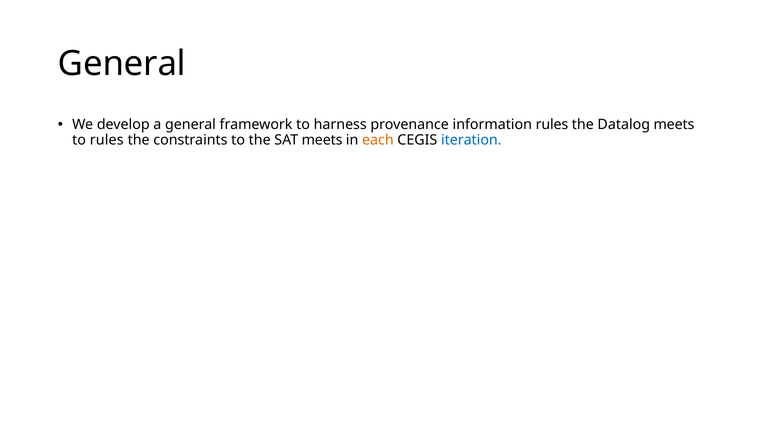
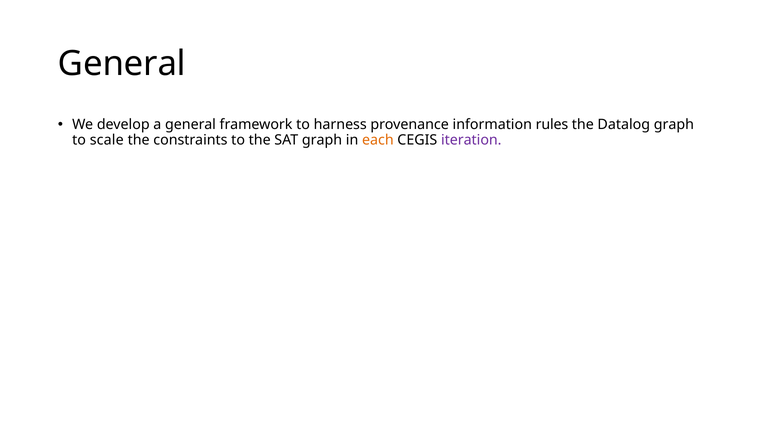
Datalog meets: meets -> graph (674, 124)
to rules: rules -> scale (107, 140)
SAT meets: meets -> graph (322, 140)
iteration colour: blue -> purple (471, 140)
